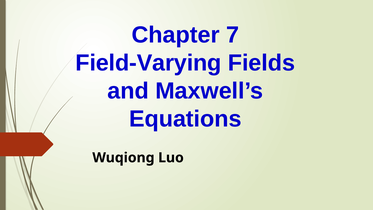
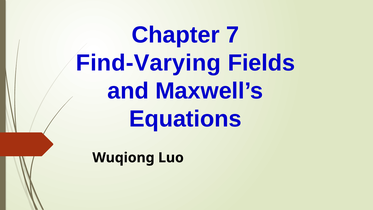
Field-Varying: Field-Varying -> Find-Varying (148, 63)
